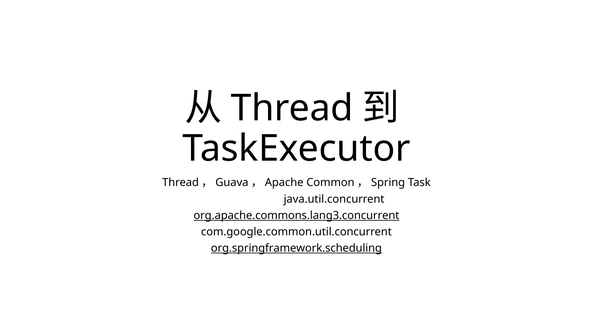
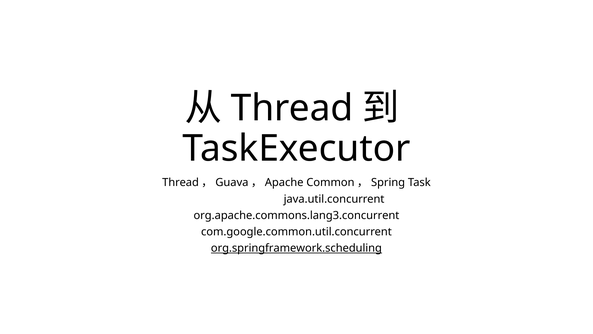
org.apache.commons.lang3.concurrent underline: present -> none (296, 215)
